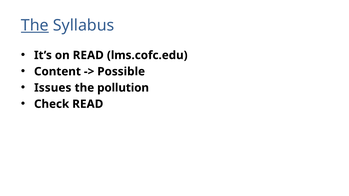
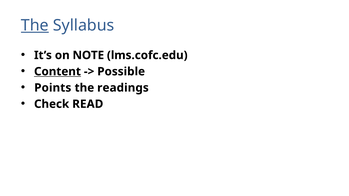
on READ: READ -> NOTE (88, 55)
Content underline: none -> present (57, 72)
Issues: Issues -> Points (53, 88)
pollution: pollution -> readings (123, 88)
